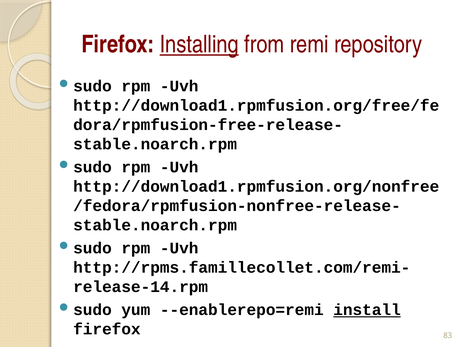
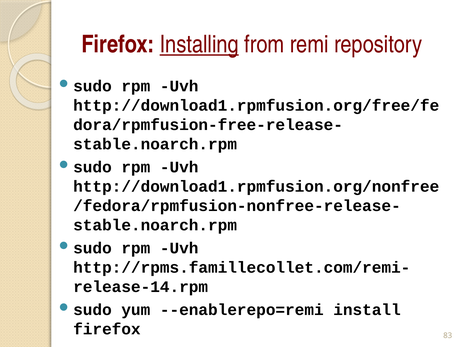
install underline: present -> none (367, 310)
